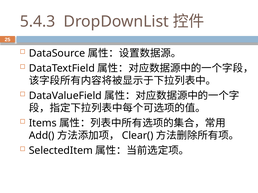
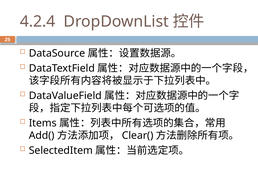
5.4.3: 5.4.3 -> 4.2.4 (38, 22)
